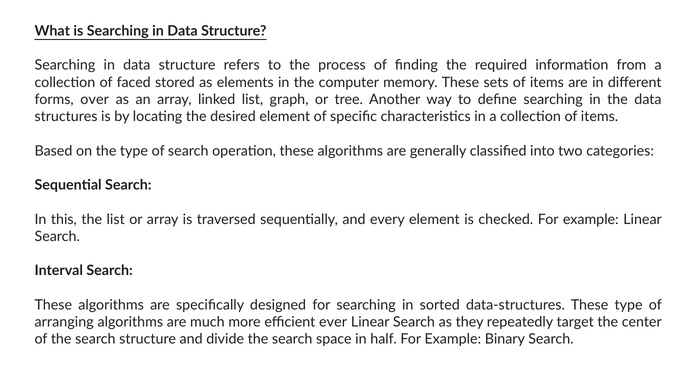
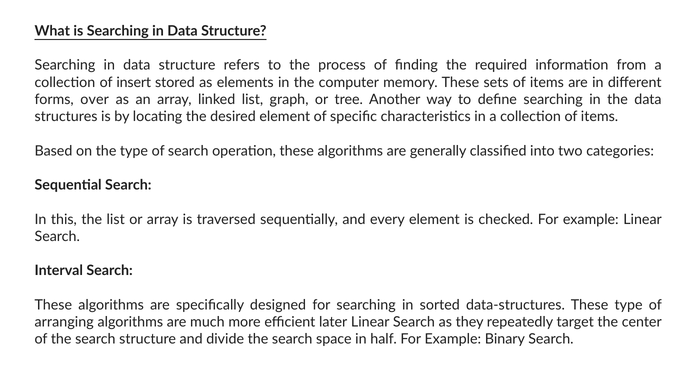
faced: faced -> insert (134, 82)
ever: ever -> later (333, 322)
